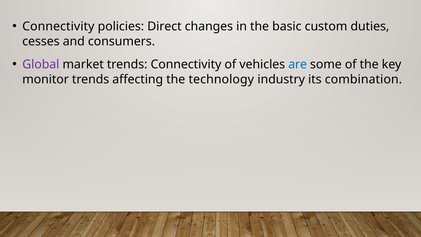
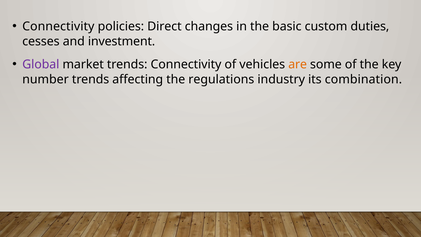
consumers: consumers -> investment (122, 41)
are colour: blue -> orange (298, 65)
monitor: monitor -> number (46, 79)
technology: technology -> regulations (221, 79)
